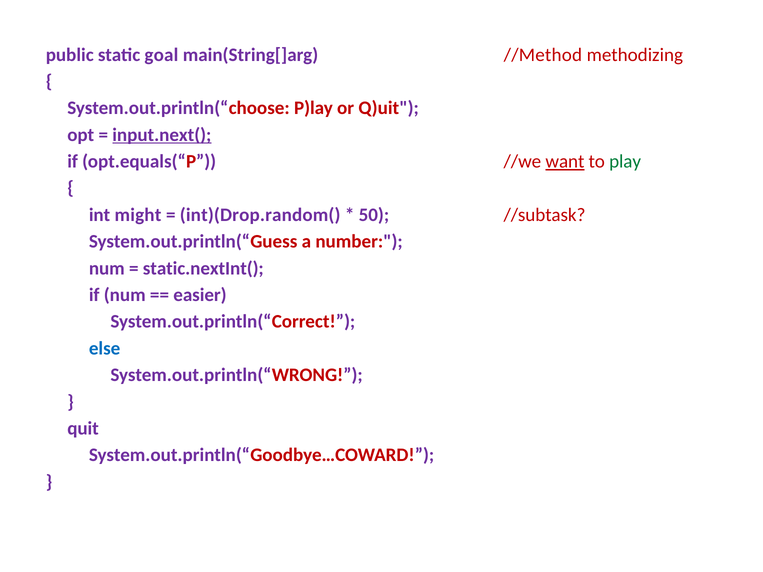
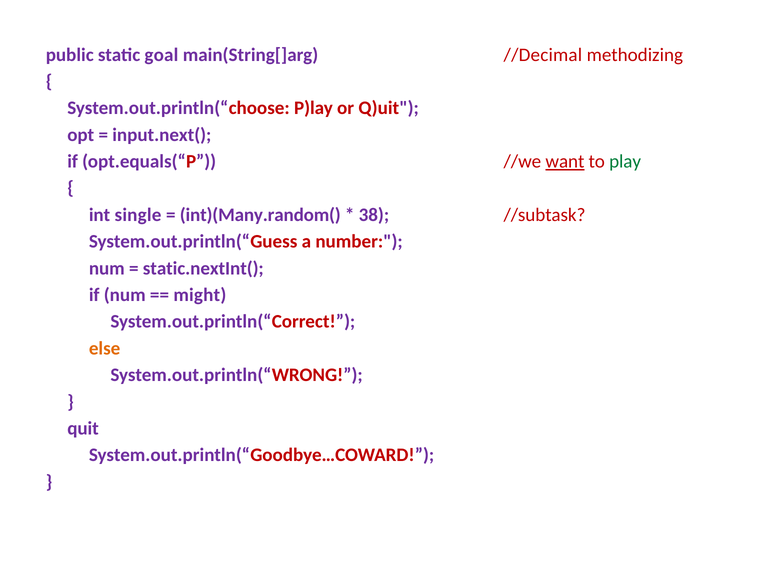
//Method: //Method -> //Decimal (543, 55)
input.next( underline: present -> none (162, 135)
might: might -> single (138, 215)
int)(Drop.random(: int)(Drop.random( -> int)(Many.random( (260, 215)
50: 50 -> 38 (374, 215)
easier: easier -> might (200, 295)
else colour: blue -> orange (105, 349)
